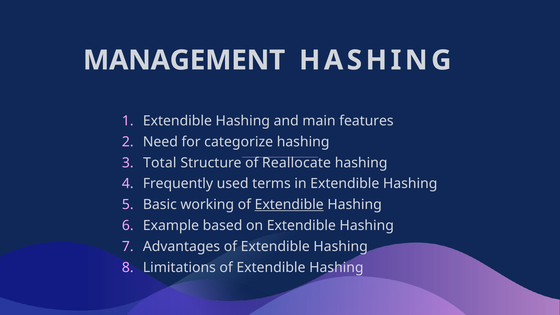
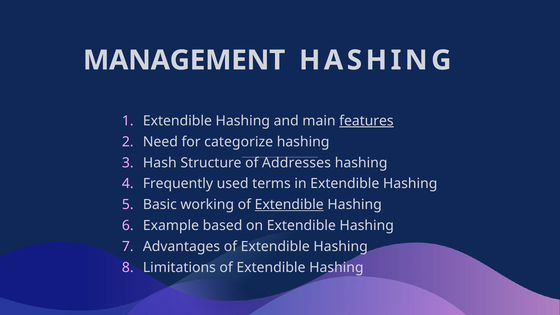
features underline: none -> present (366, 121)
Total: Total -> Hash (160, 163)
Reallocate: Reallocate -> Addresses (296, 163)
